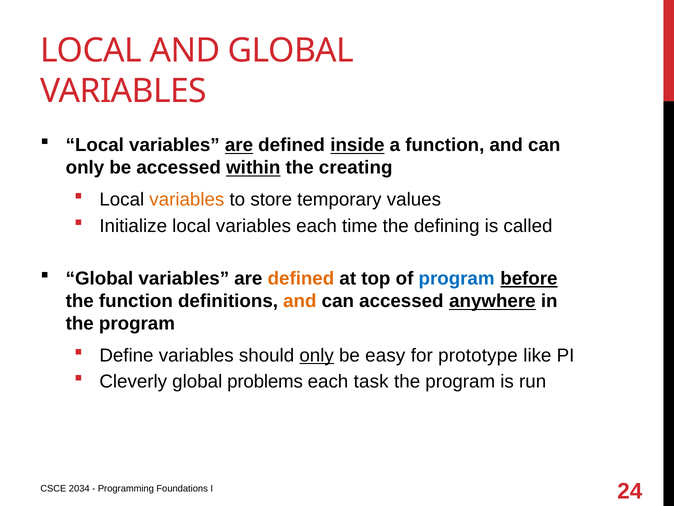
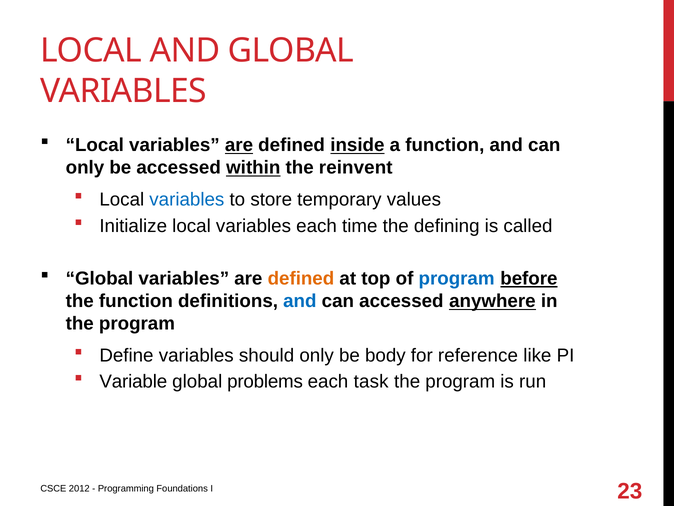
creating: creating -> reinvent (356, 168)
variables colour: orange -> blue (187, 199)
and colour: orange -> blue (300, 301)
only underline: present -> none (317, 355)
easy: easy -> body (385, 355)
prototype: prototype -> reference (478, 355)
Cleverly: Cleverly -> Variable (133, 381)
2034: 2034 -> 2012 (79, 488)
24: 24 -> 23 (630, 491)
